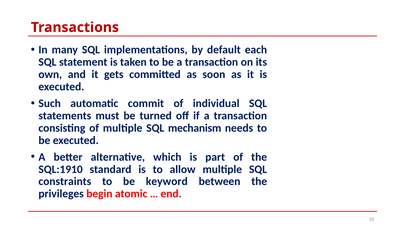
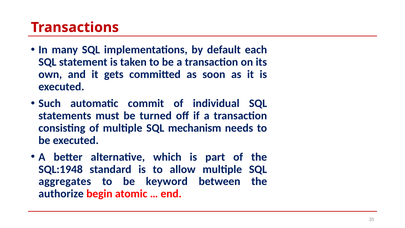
SQL:1910: SQL:1910 -> SQL:1948 (61, 169)
constraints: constraints -> aggregates (65, 181)
privileges: privileges -> authorize (61, 194)
